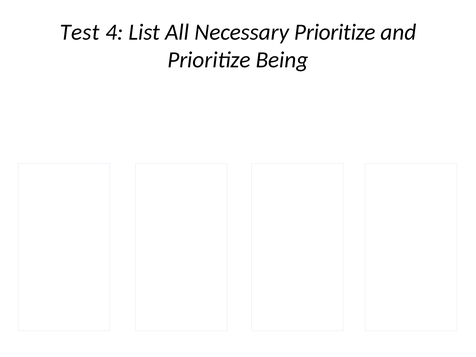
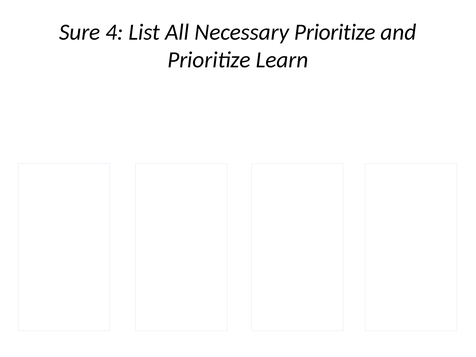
Test: Test -> Sure (80, 32)
Being: Being -> Learn (282, 60)
